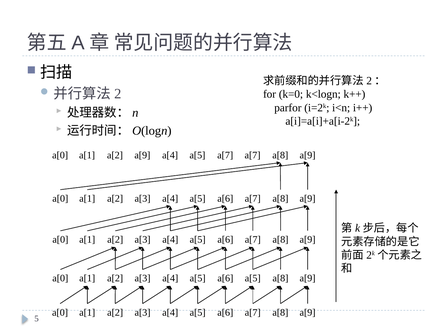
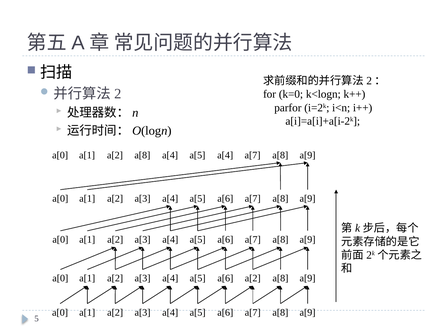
a[9: a[9 -> a[8 (142, 155)
a[4 a[7: a[7 -> a[4 (225, 155)
a[5 a[5: a[5 -> a[2 (253, 279)
